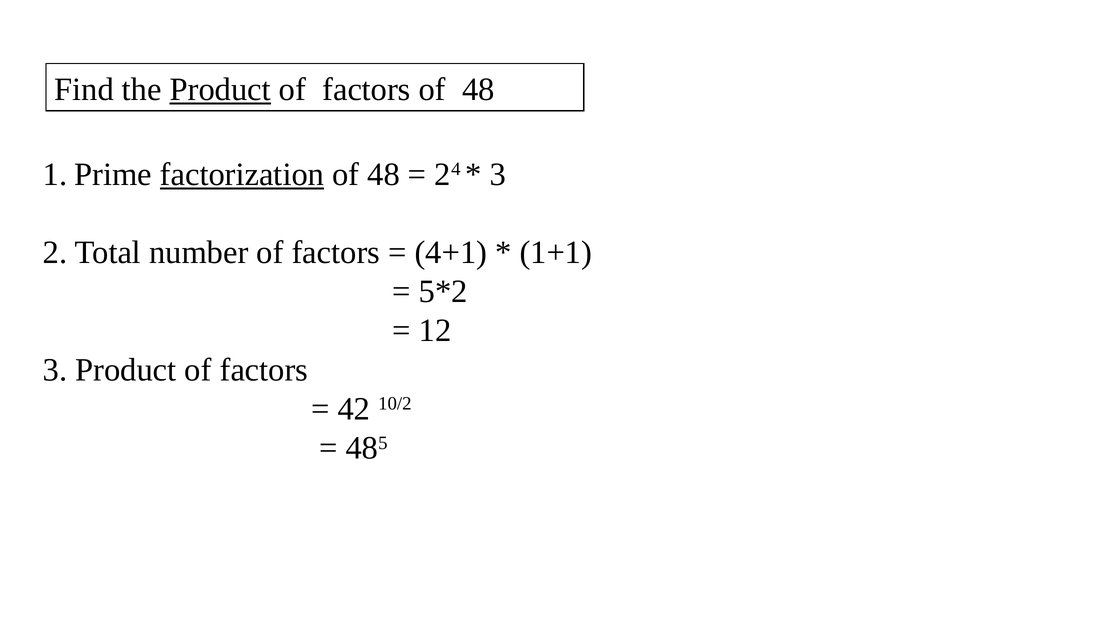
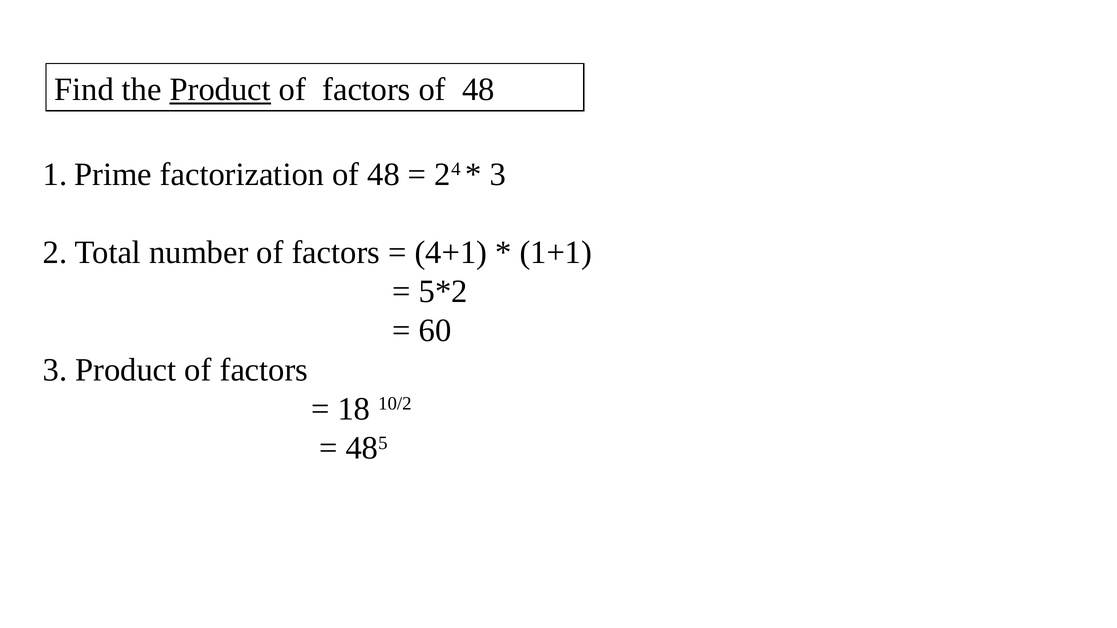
factorization underline: present -> none (242, 174)
12: 12 -> 60 (435, 331)
42: 42 -> 18 (354, 409)
